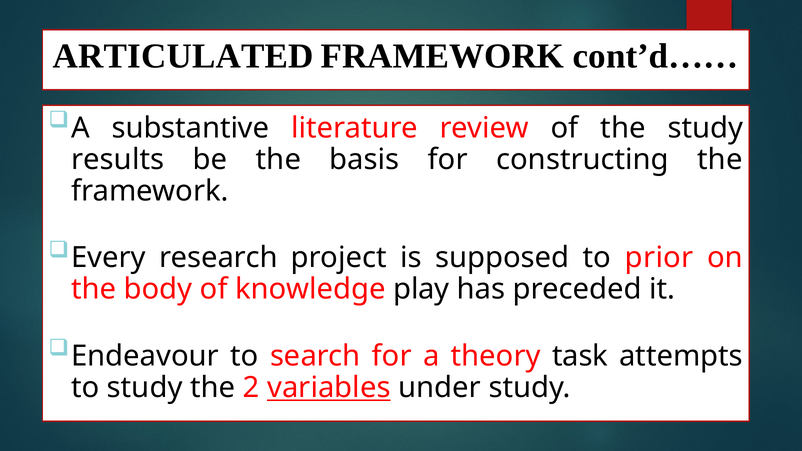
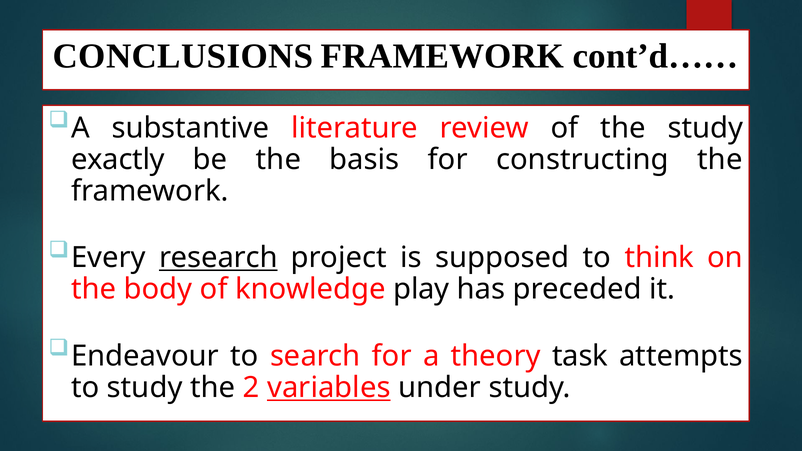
ARTICULATED: ARTICULATED -> CONCLUSIONS (183, 56)
results: results -> exactly (118, 160)
research underline: none -> present (218, 258)
prior: prior -> think (659, 258)
